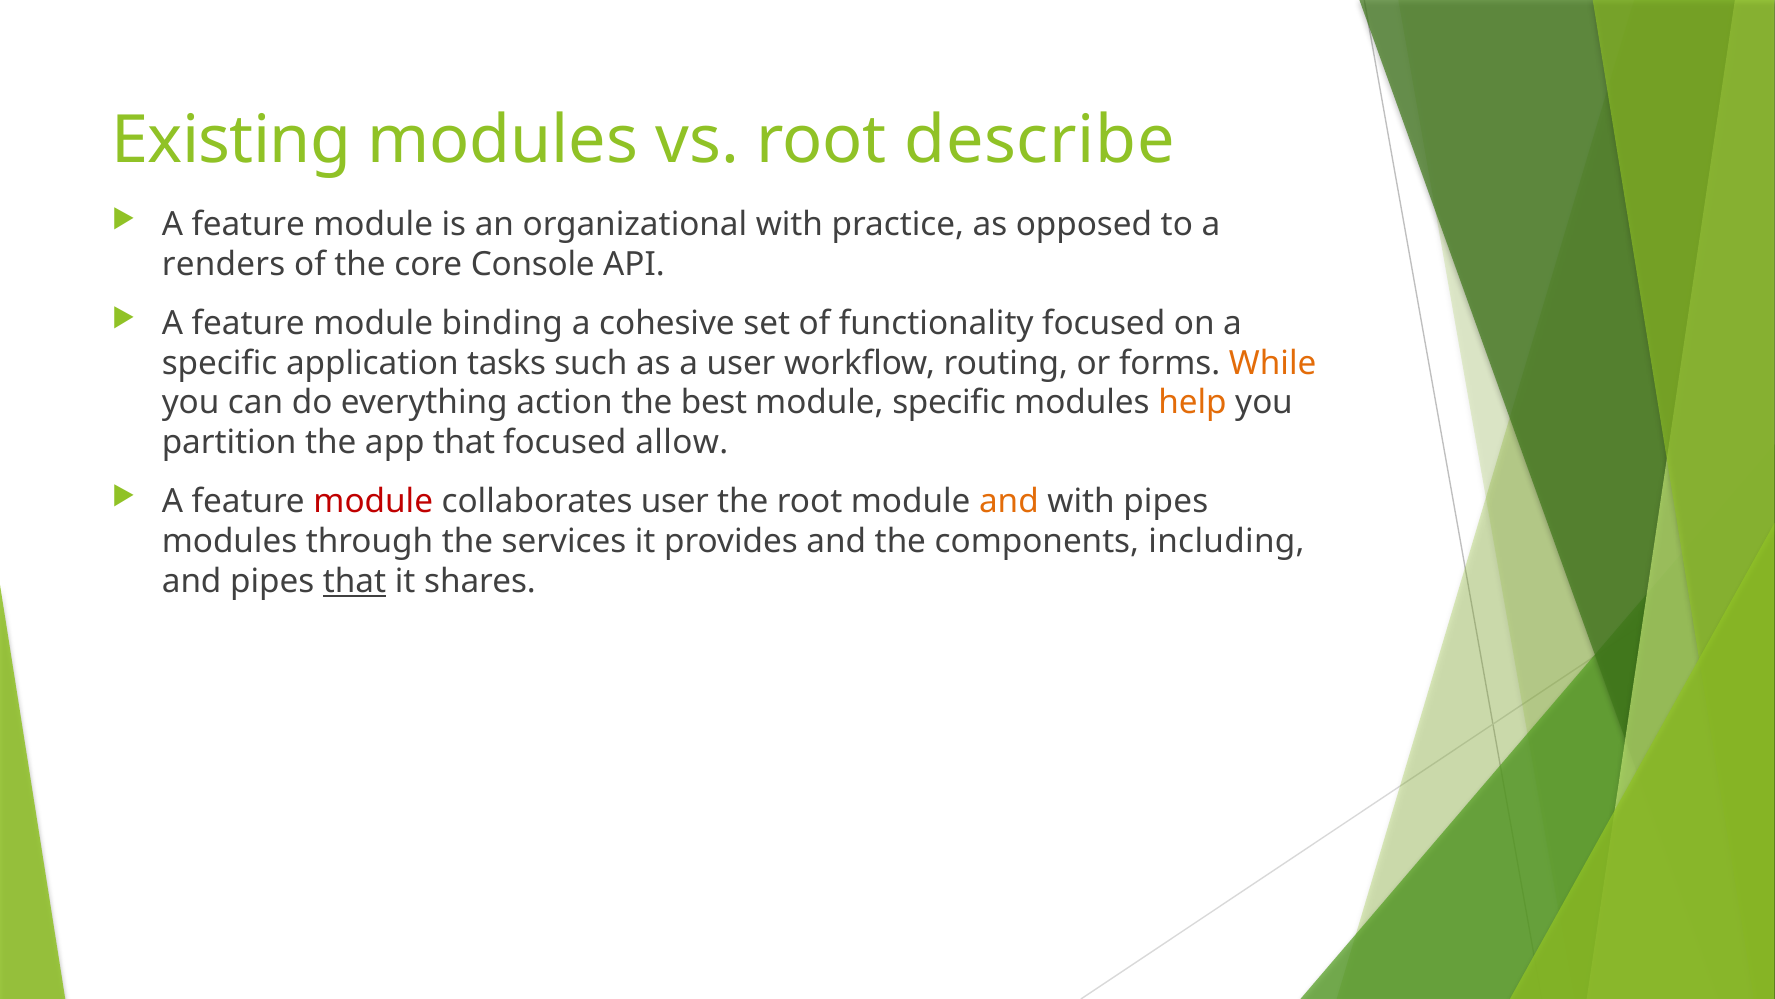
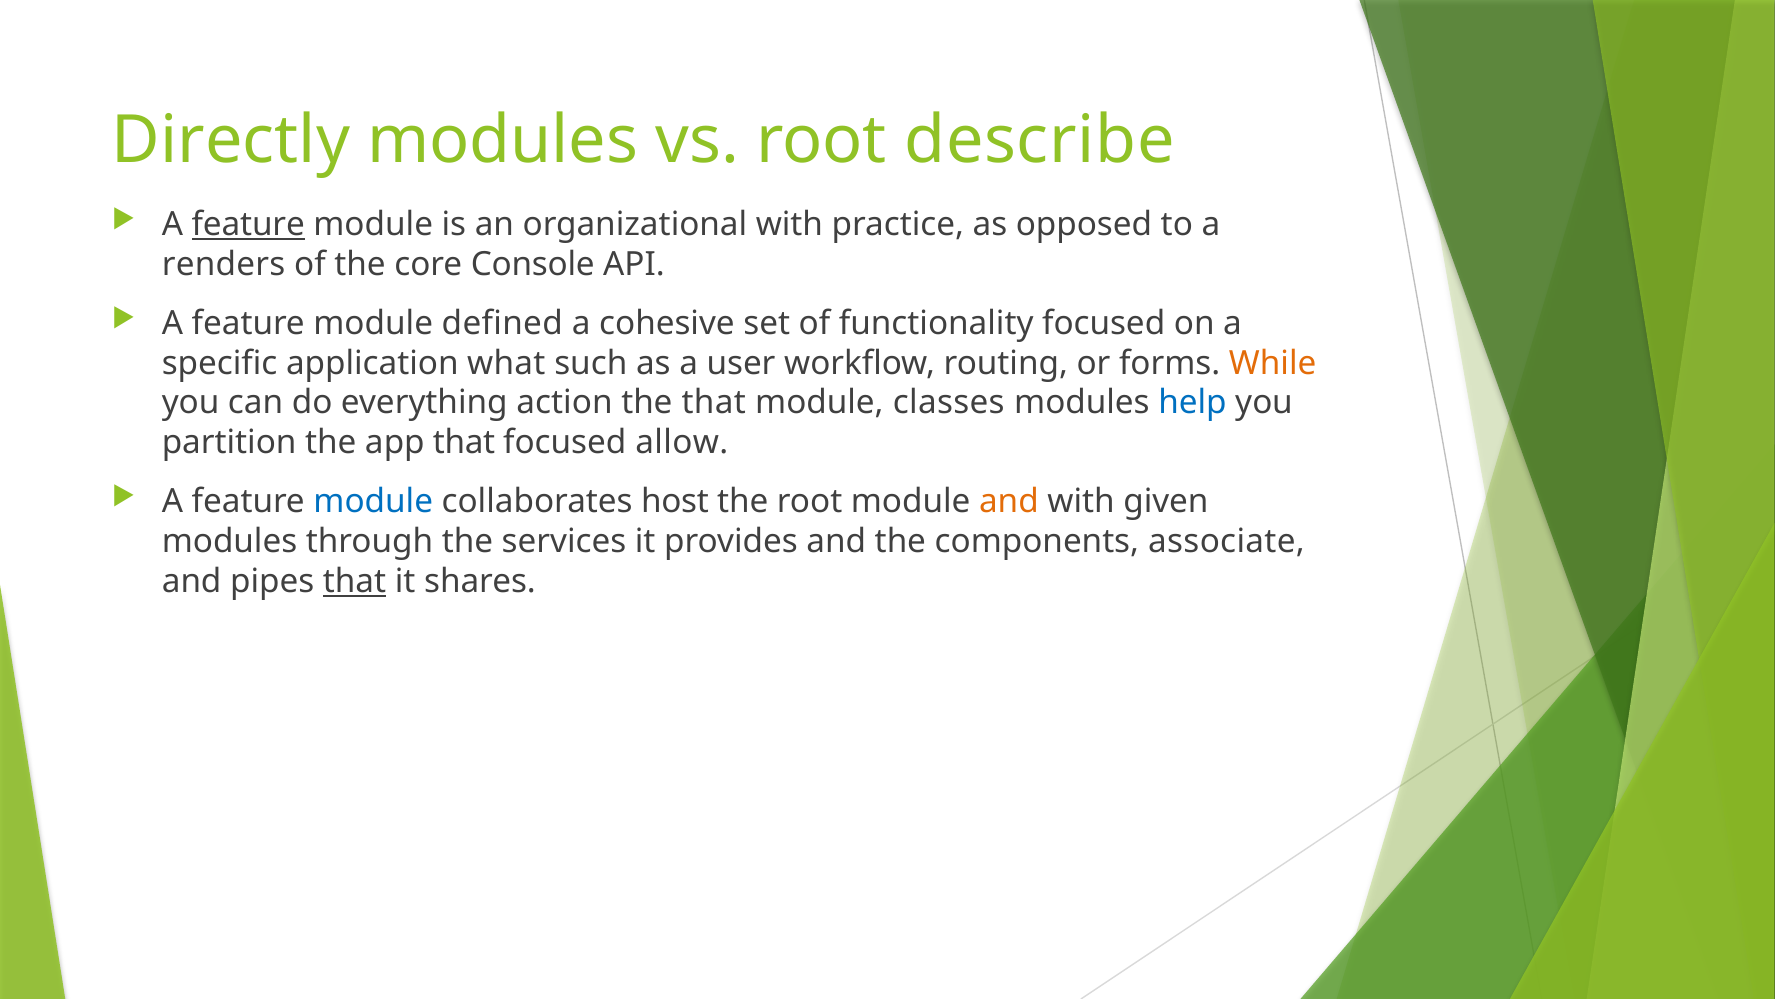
Existing: Existing -> Directly (231, 140)
feature underline: none -> present (248, 225)
binding: binding -> defined (502, 323)
tasks: tasks -> what (506, 363)
the best: best -> that (714, 403)
module specific: specific -> classes (949, 403)
help colour: orange -> blue (1192, 403)
module colour: red -> blue (373, 501)
collaborates user: user -> host (675, 501)
with pipes: pipes -> given (1166, 501)
including: including -> associate (1227, 541)
